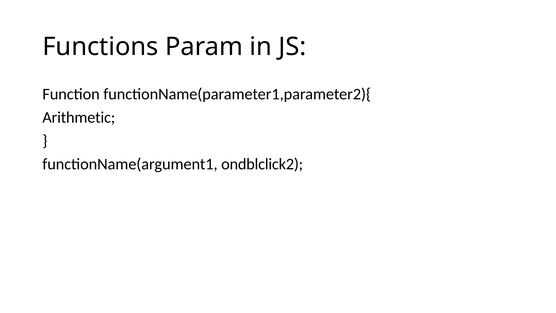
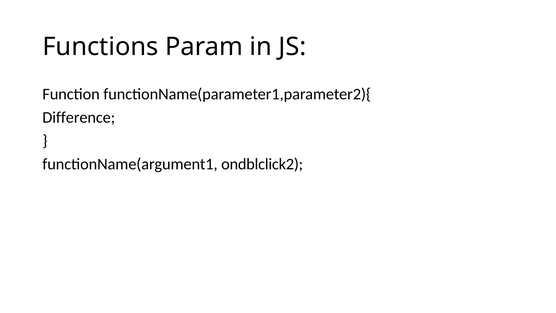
Arithmetic: Arithmetic -> Difference (79, 117)
